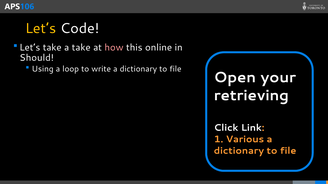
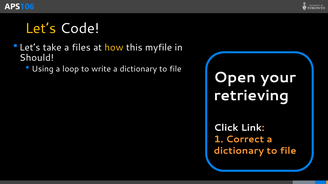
a take: take -> files (81, 48)
how colour: pink -> yellow (114, 48)
online: online -> myfile (159, 48)
Various: Various -> Correct (245, 140)
